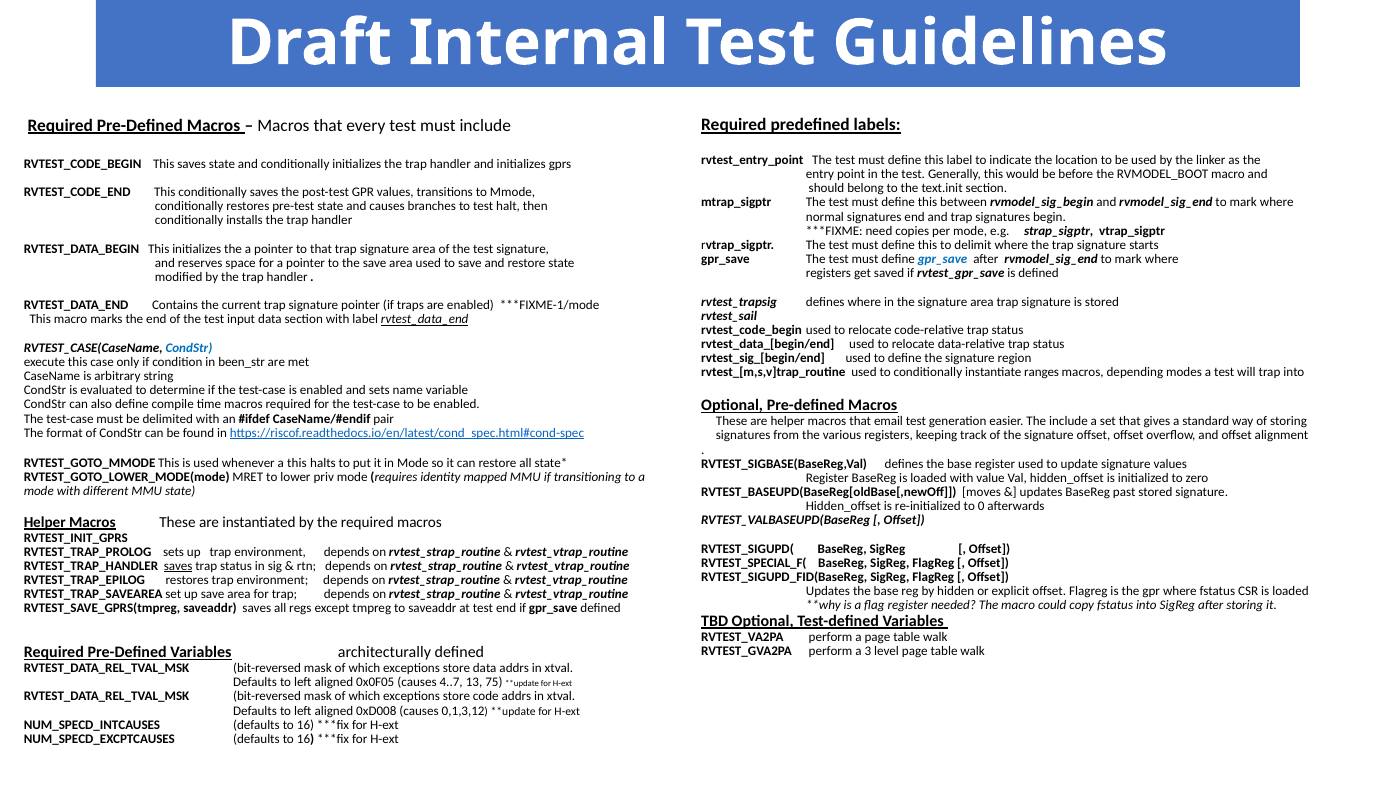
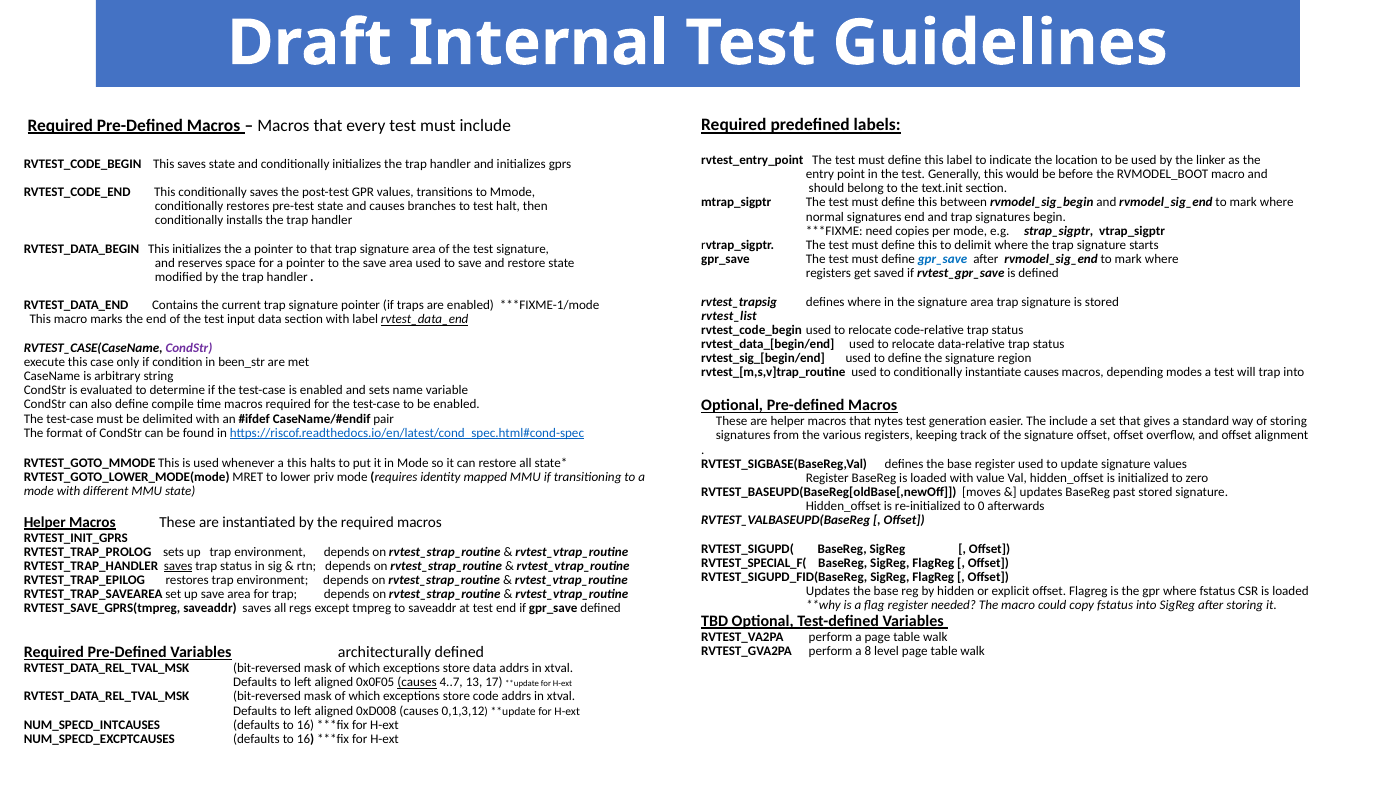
rvtest_sail: rvtest_sail -> rvtest_list (729, 316)
CondStr colour: blue -> purple (189, 348)
instantiate ranges: ranges -> causes (1042, 373)
email: email -> nytes (888, 421)
3: 3 -> 8 (868, 651)
causes underline: none -> present (417, 683)
75: 75 -> 17 (494, 683)
